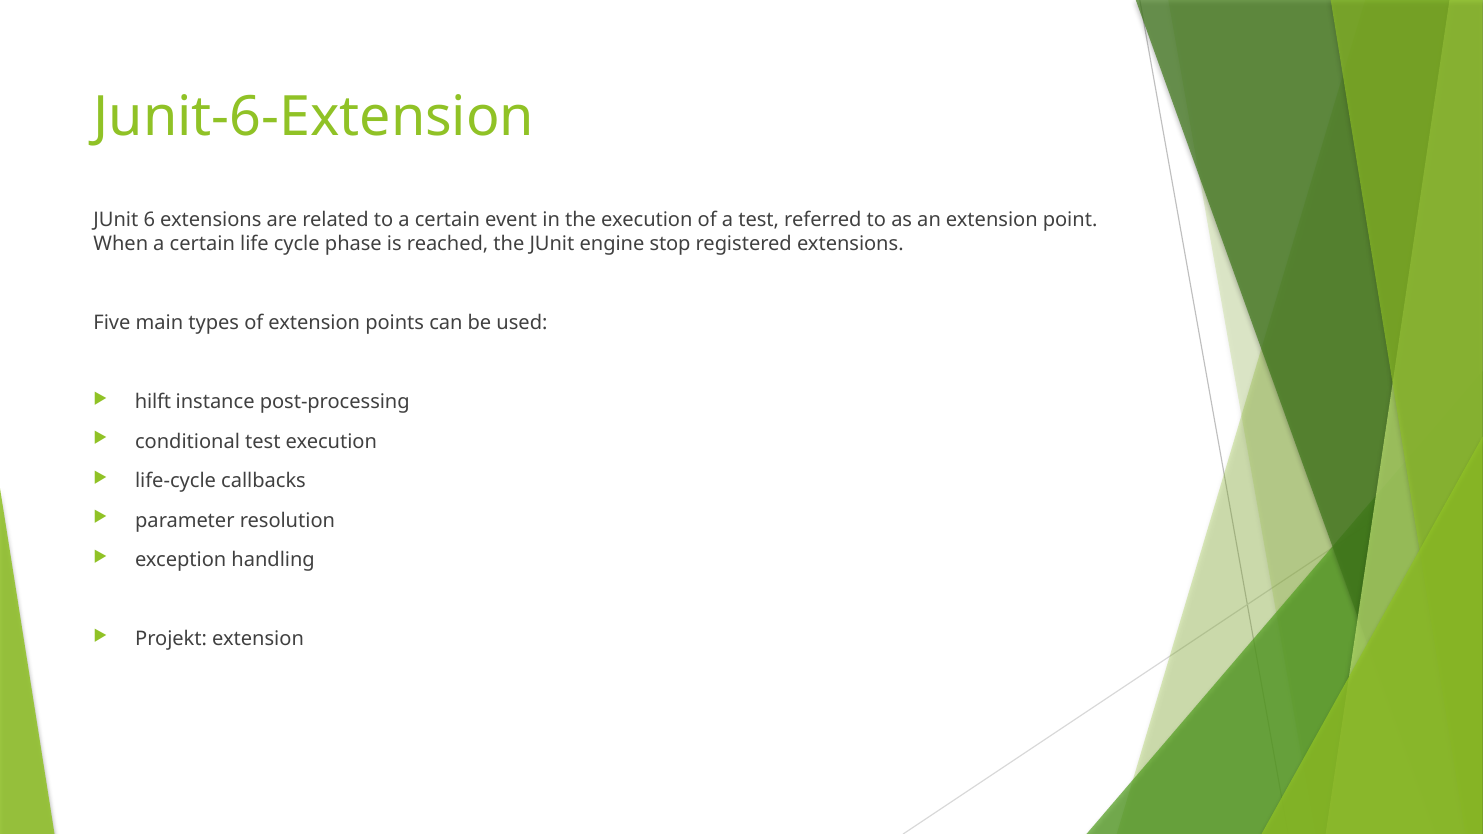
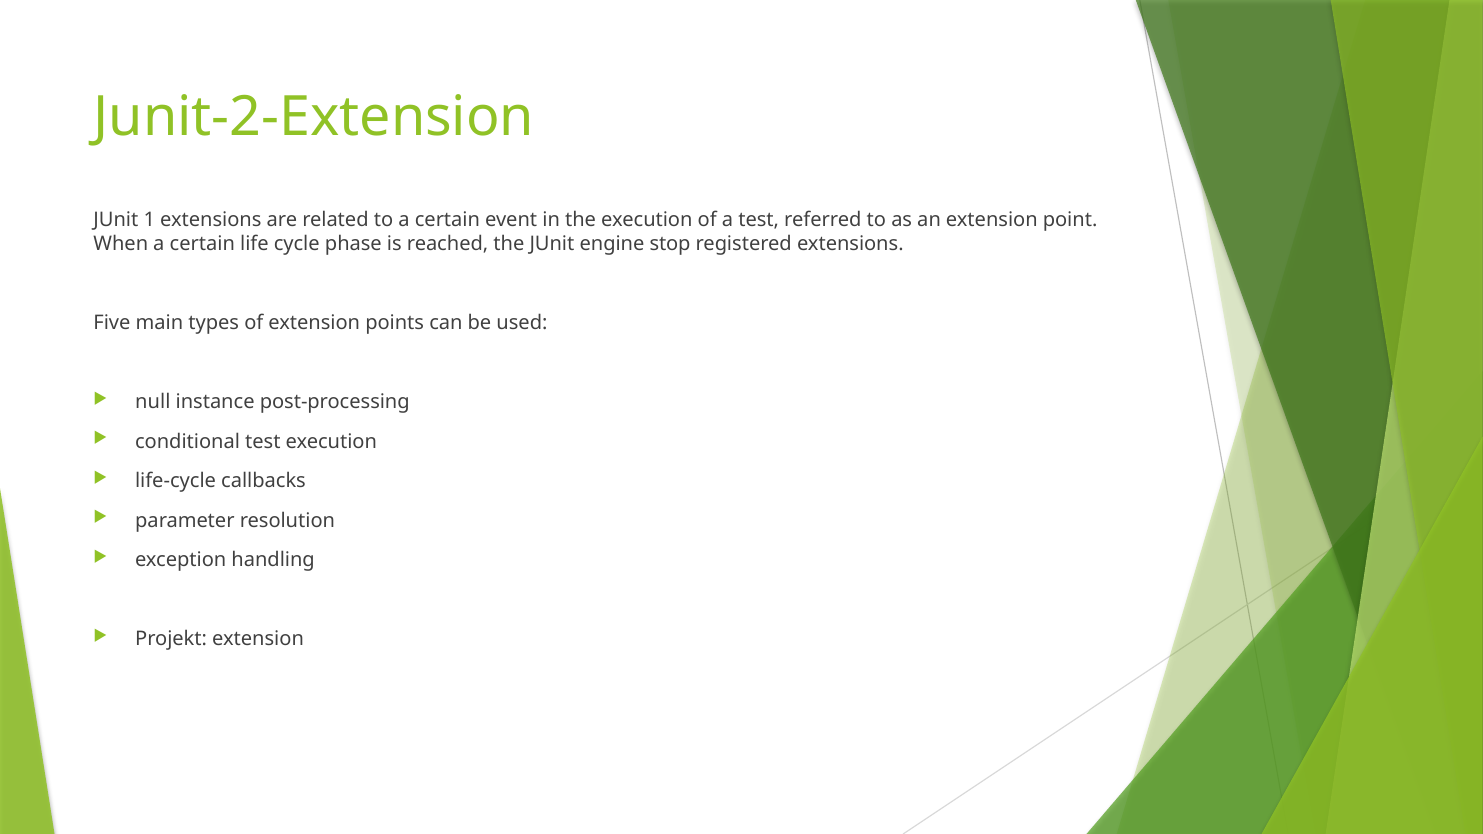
Junit-6-Extension: Junit-6-Extension -> Junit-2-Extension (314, 117)
6: 6 -> 1 (149, 219)
hilft: hilft -> null (153, 402)
